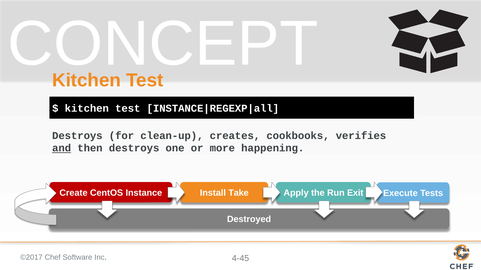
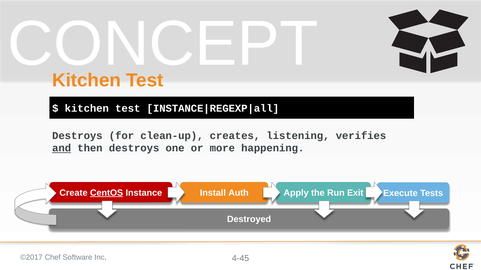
cookbooks: cookbooks -> listening (298, 136)
CentOS underline: none -> present (107, 193)
Take: Take -> Auth (238, 193)
